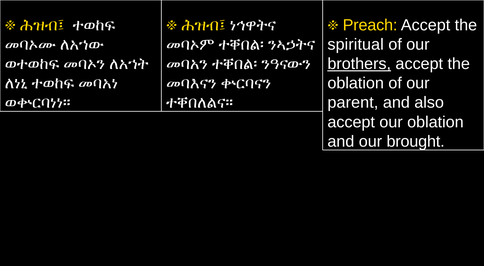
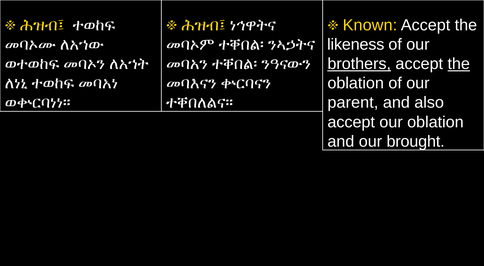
Preach: Preach -> Known (370, 25)
spiritual: spiritual -> likeness (356, 45)
the underline: none -> present (459, 64)
